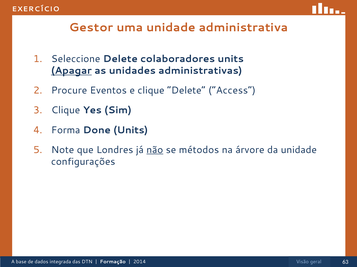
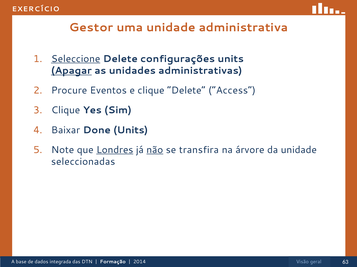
Seleccione underline: none -> present (76, 59)
colaboradores: colaboradores -> configurações (178, 59)
Forma: Forma -> Baixar (66, 130)
Londres underline: none -> present (115, 150)
métodos: métodos -> transfira (199, 150)
configurações: configurações -> seleccionadas (83, 162)
